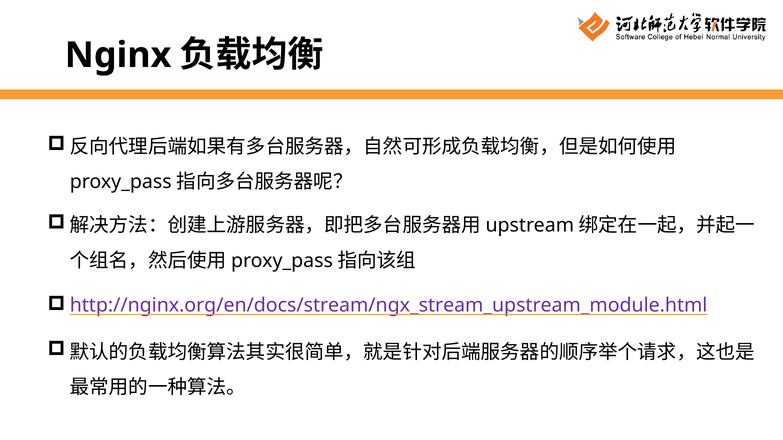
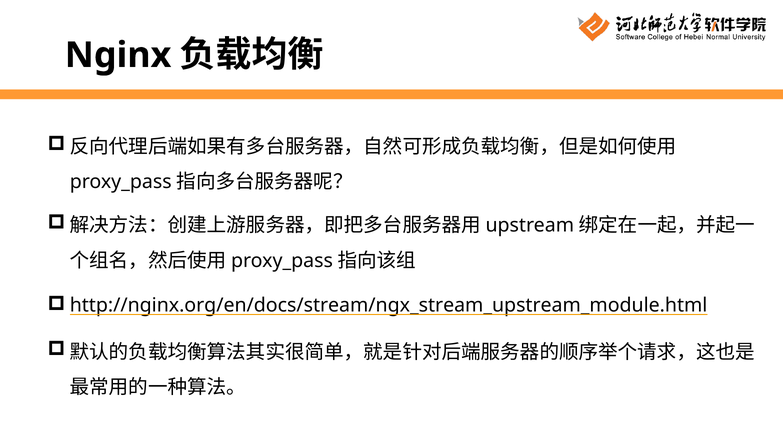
http://nginx.org/en/docs/stream/ngx_stream_upstream_module.html colour: purple -> black (389, 306)
